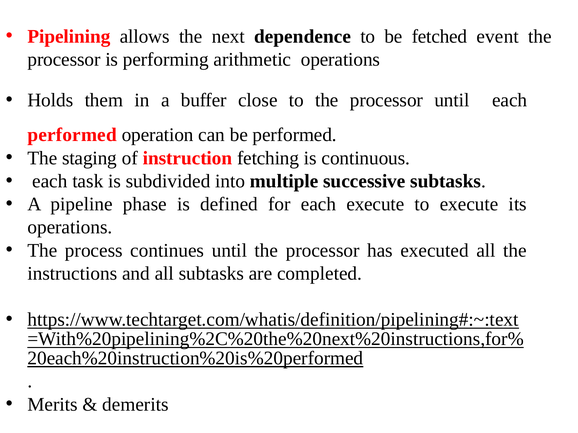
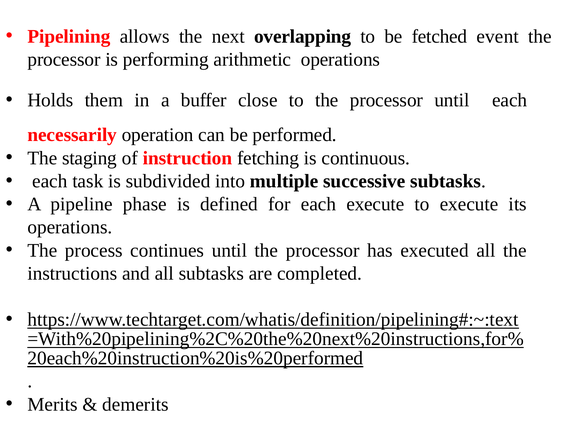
dependence: dependence -> overlapping (303, 36)
performed: performed -> necessarily (72, 135)
